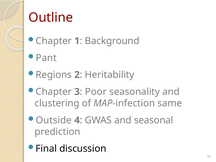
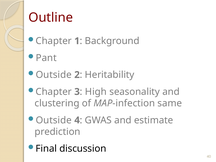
Regions: Regions -> Outside (54, 75)
Poor: Poor -> High (96, 92)
seasonal: seasonal -> estimate (154, 120)
